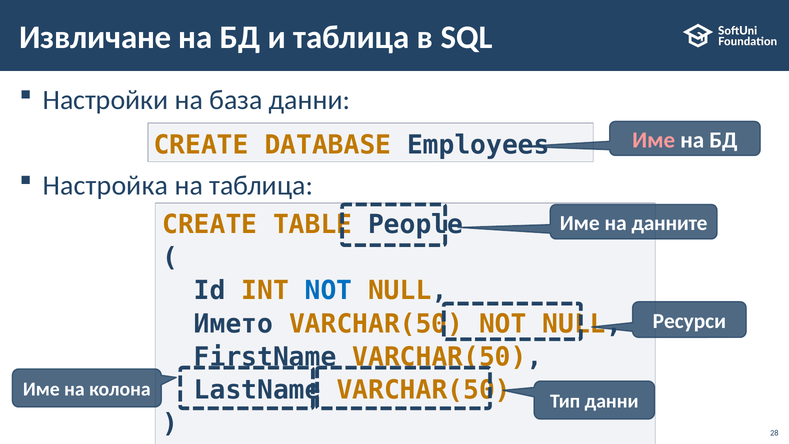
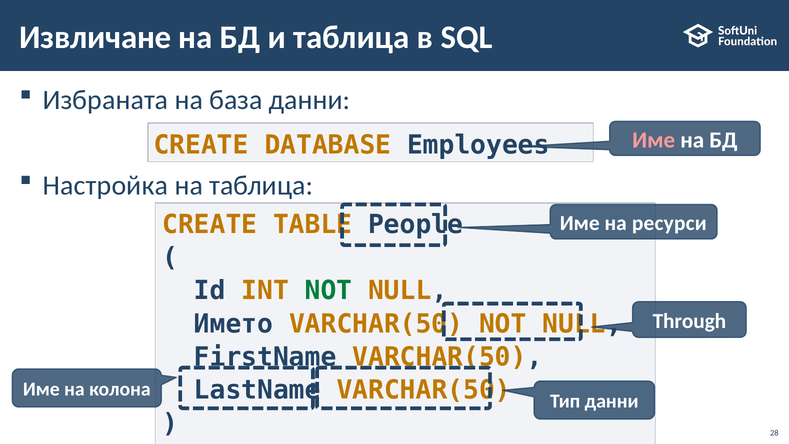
Настройки: Настройки -> Избраната (105, 100)
данните: данните -> ресурси (669, 223)
NOT colour: blue -> green (329, 291)
Ресурси: Ресурси -> Through (689, 321)
